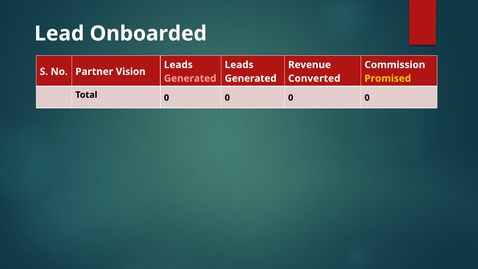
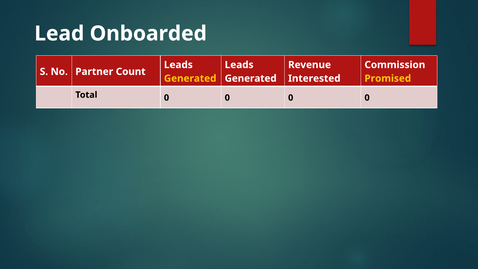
Vision: Vision -> Count (131, 72)
Generated colour: pink -> yellow (190, 78)
Converted: Converted -> Interested (314, 78)
